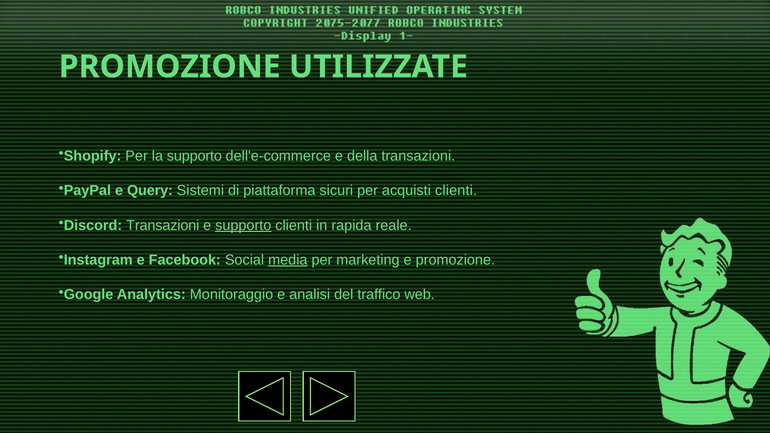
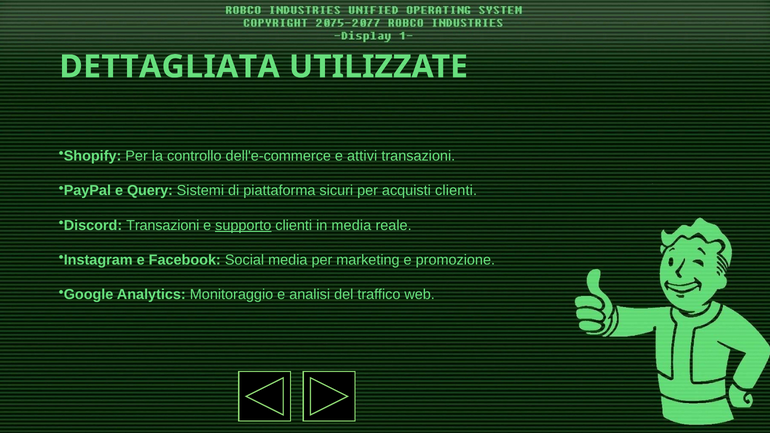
PROMOZIONE: PROMOZIONE -> DETTAGLIATA (170, 67)
la supporto: supporto -> controllo (194, 156)
della: della -> attivi (362, 156)
in rapida: rapida -> media (351, 225)
media underline: present -> none (288, 260)
